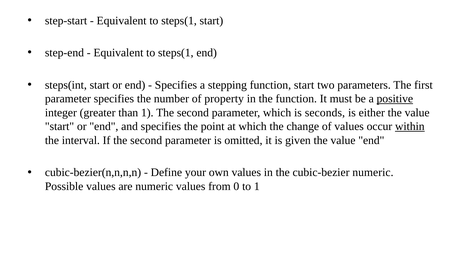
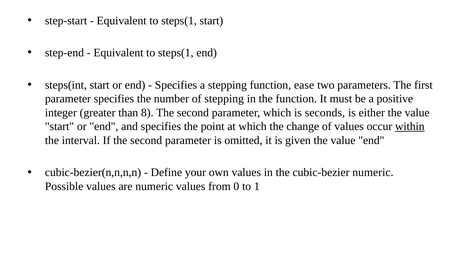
function start: start -> ease (304, 85)
of property: property -> stepping (224, 99)
positive underline: present -> none (395, 99)
than 1: 1 -> 8 (147, 113)
